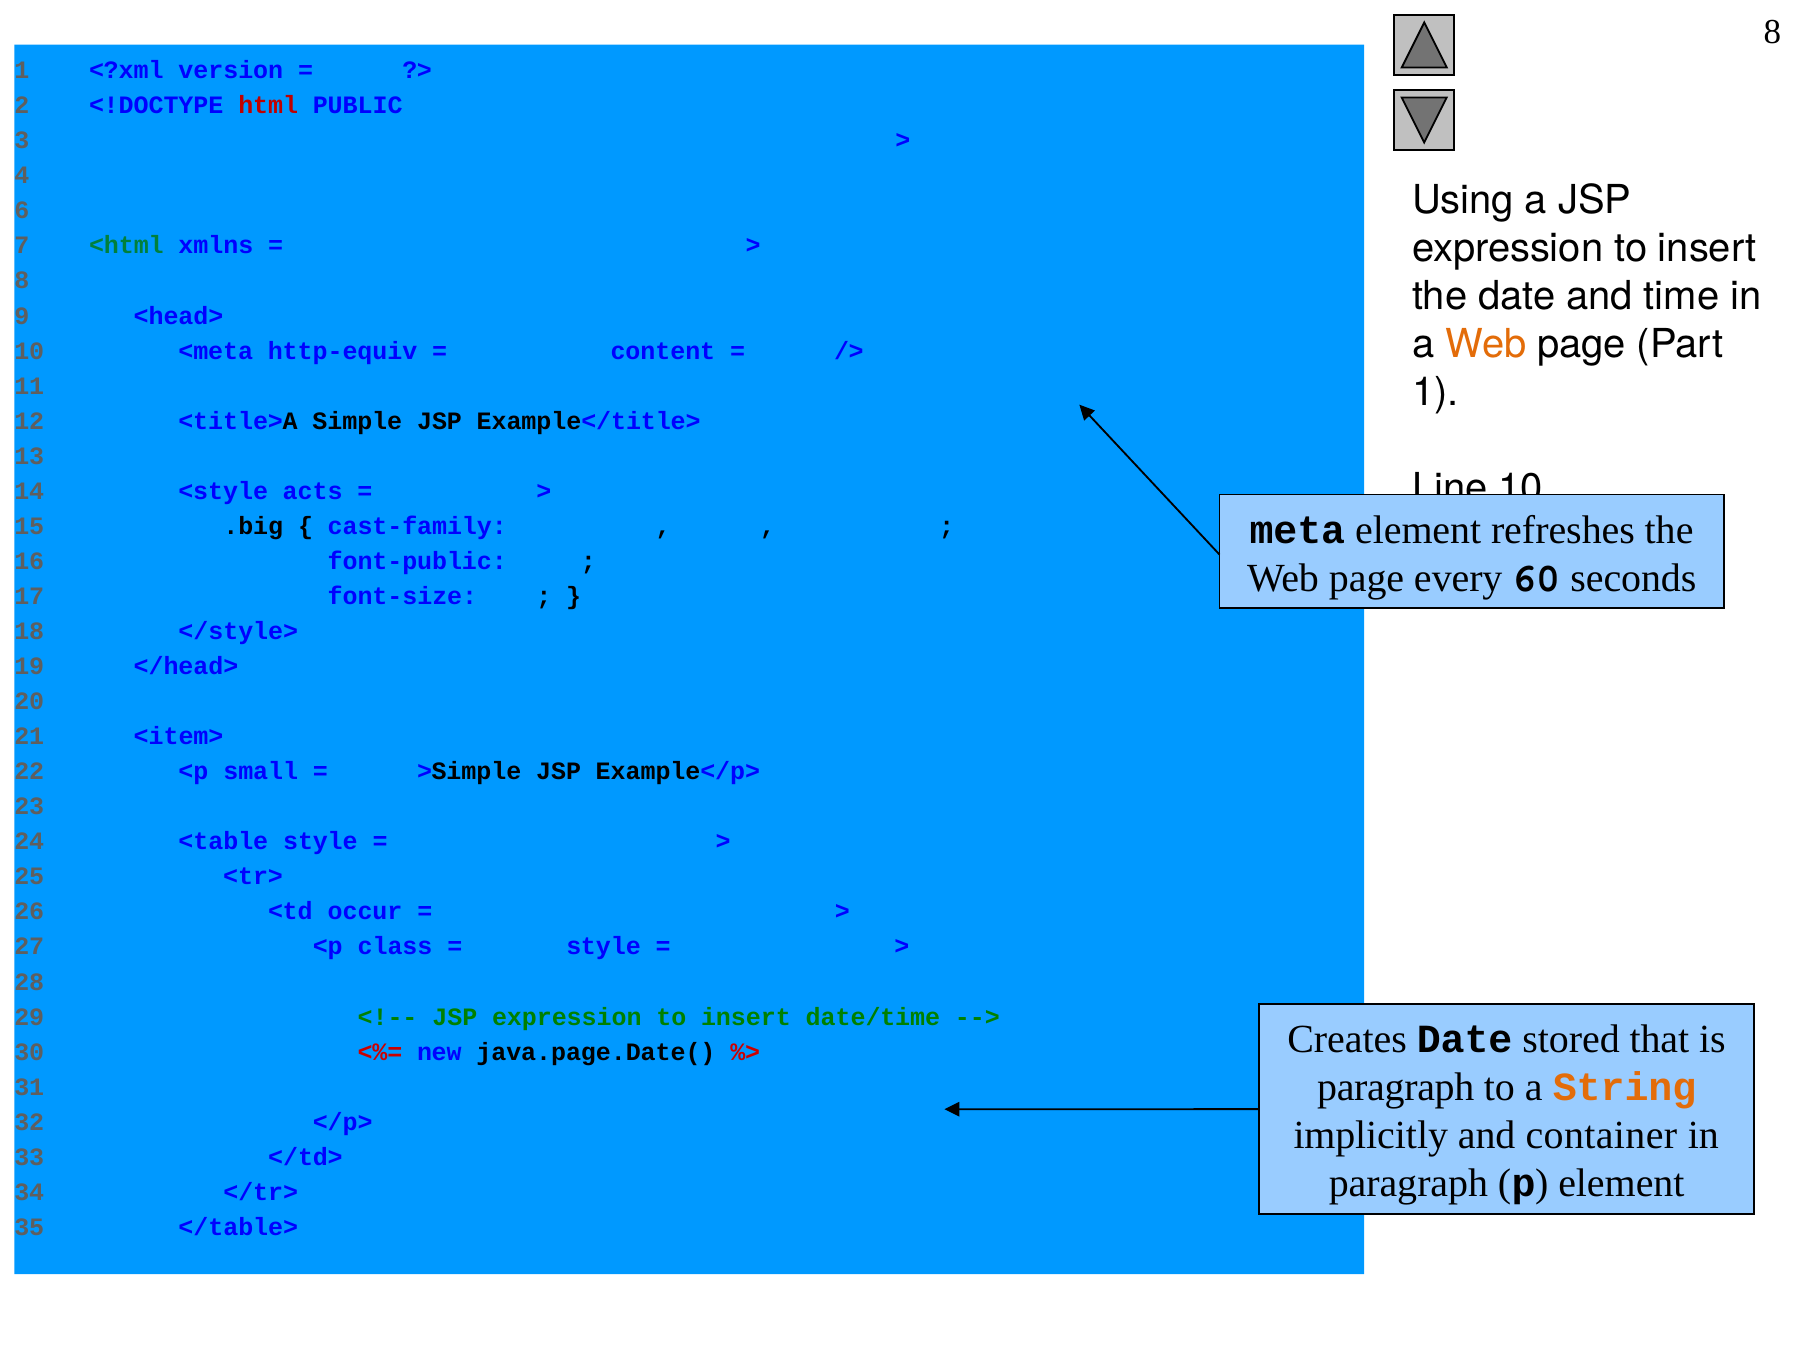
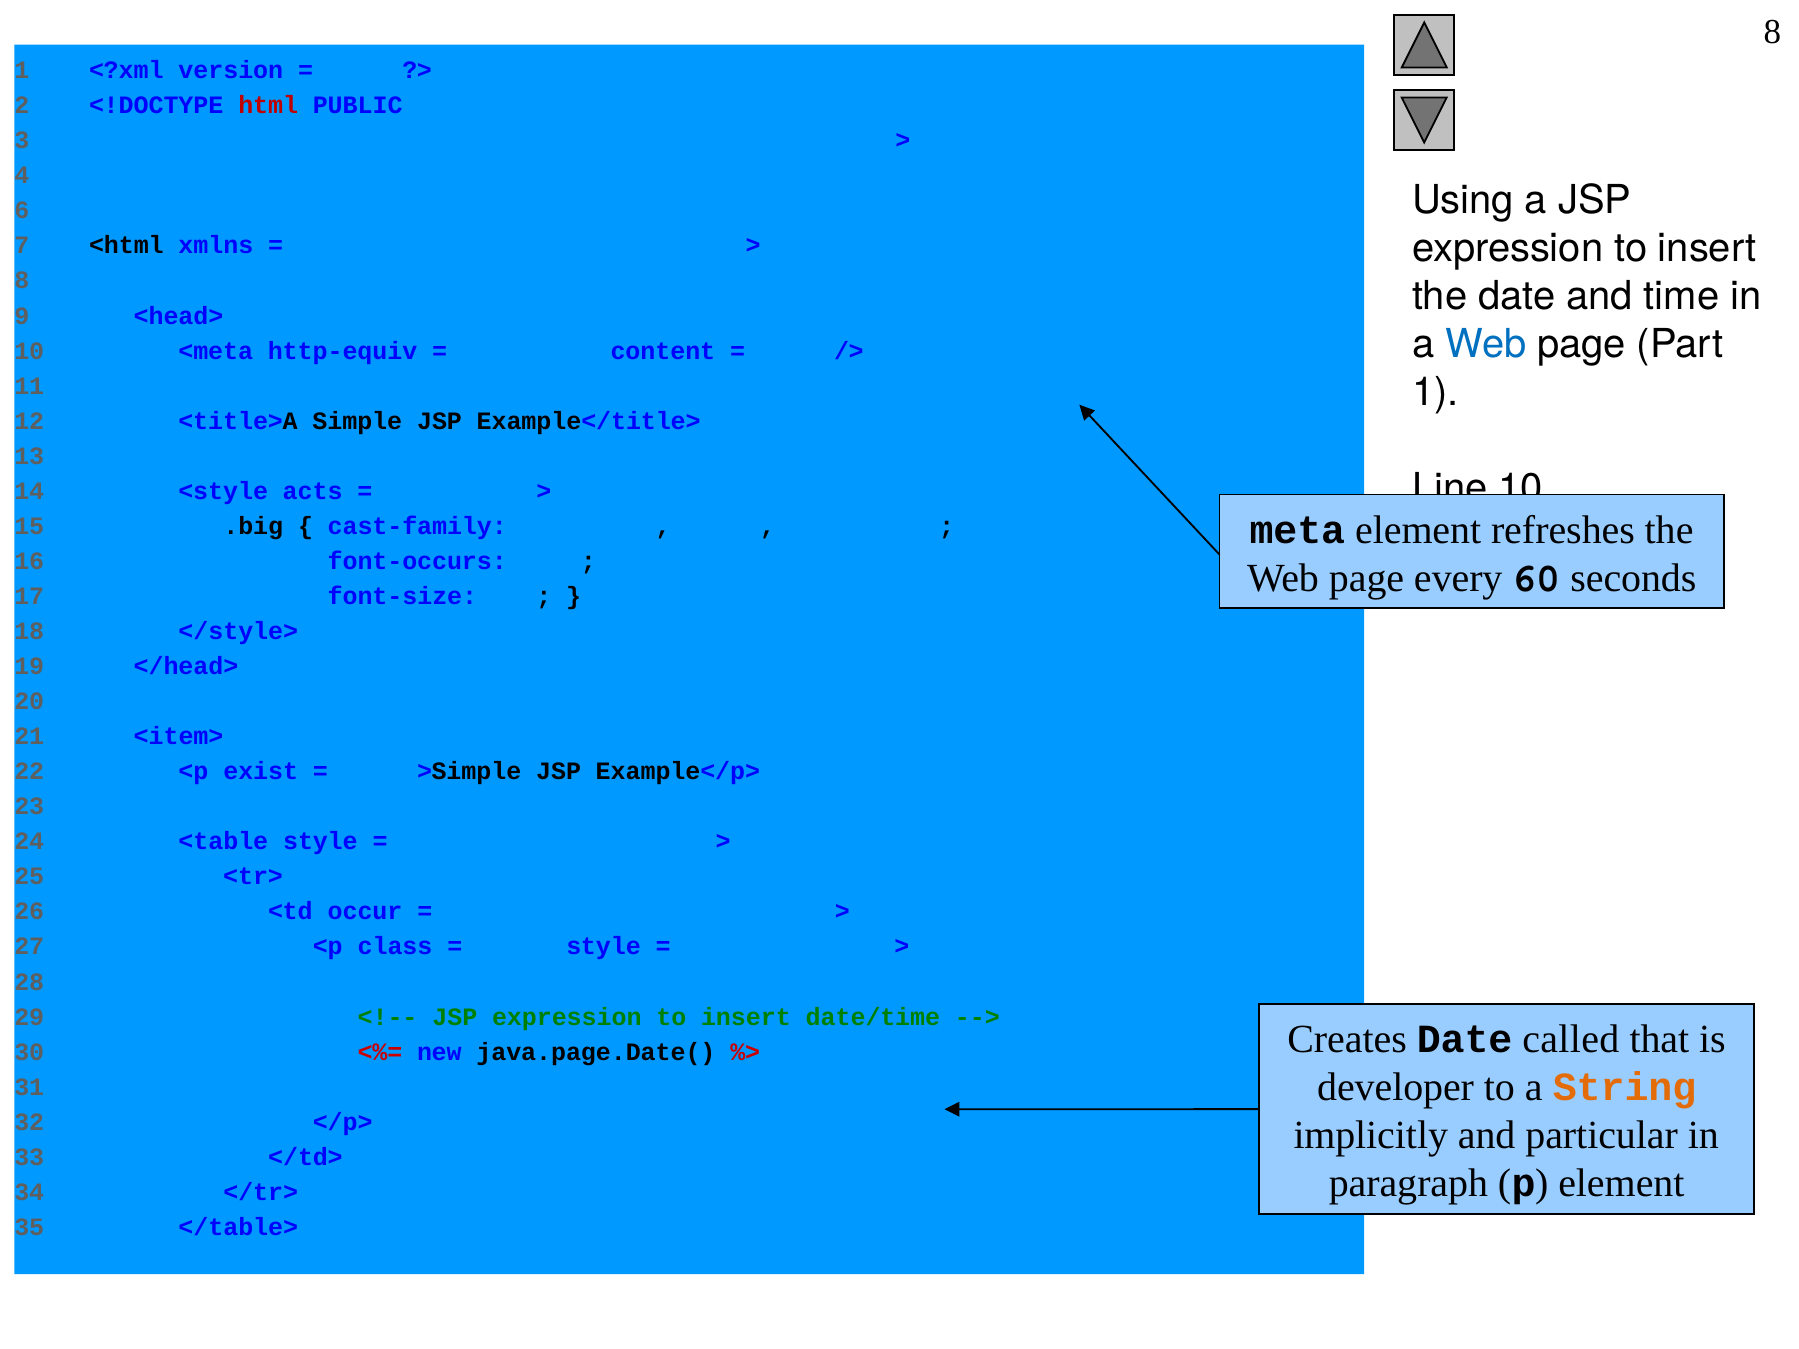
<html colour: green -> black (126, 246)
Web colour: orange -> blue (1486, 344)
font-public: font-public -> font-occurs (417, 561)
small: small -> exist (261, 772)
stored: stored -> called (1571, 1040)
paragraph: paragraph -> developer (1396, 1088)
container: container -> particular (1602, 1136)
